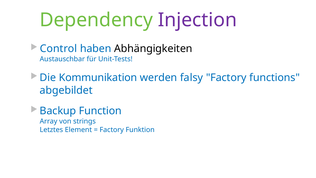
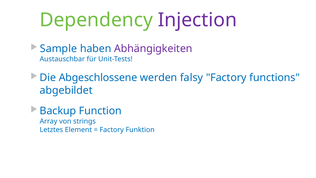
Control: Control -> Sample (58, 49)
Abhängigkeiten colour: black -> purple (153, 49)
Kommunikation: Kommunikation -> Abgeschlossene (98, 78)
